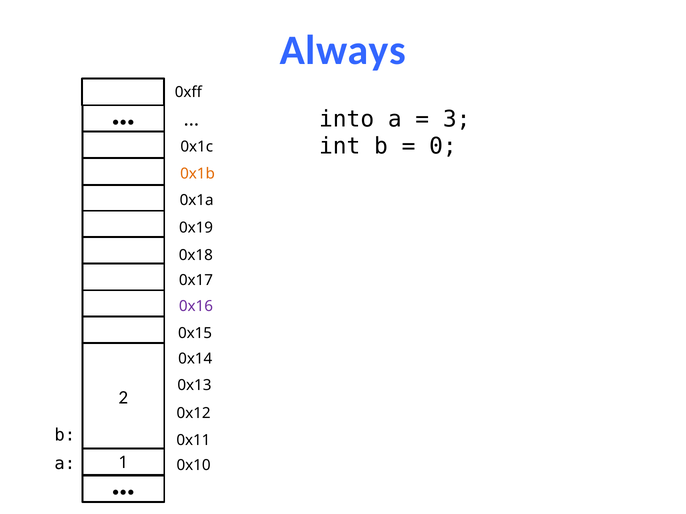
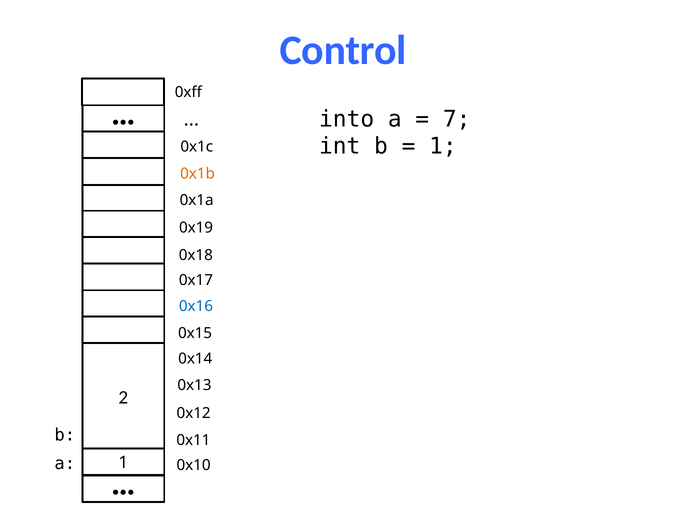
Always: Always -> Control (343, 50)
3: 3 -> 7 (457, 119)
0: 0 -> 1 (443, 147)
0x16 colour: purple -> blue (196, 307)
